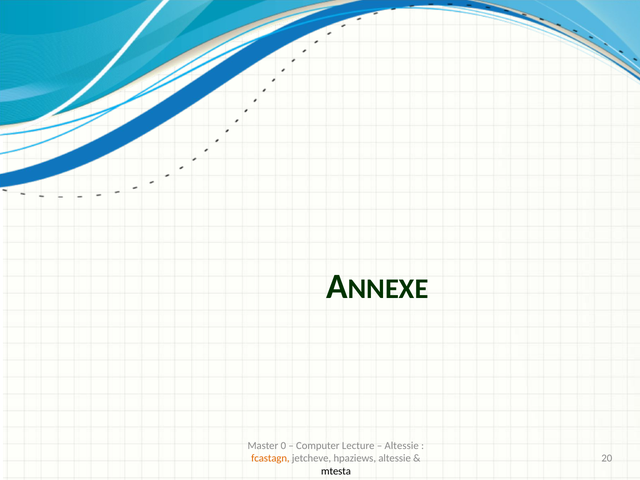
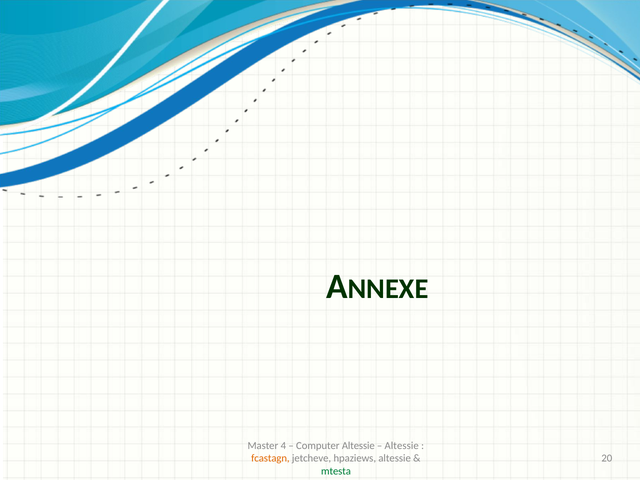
0: 0 -> 4 (283, 446)
Computer Lecture: Lecture -> Altessie (358, 446)
mtesta colour: black -> green (336, 471)
